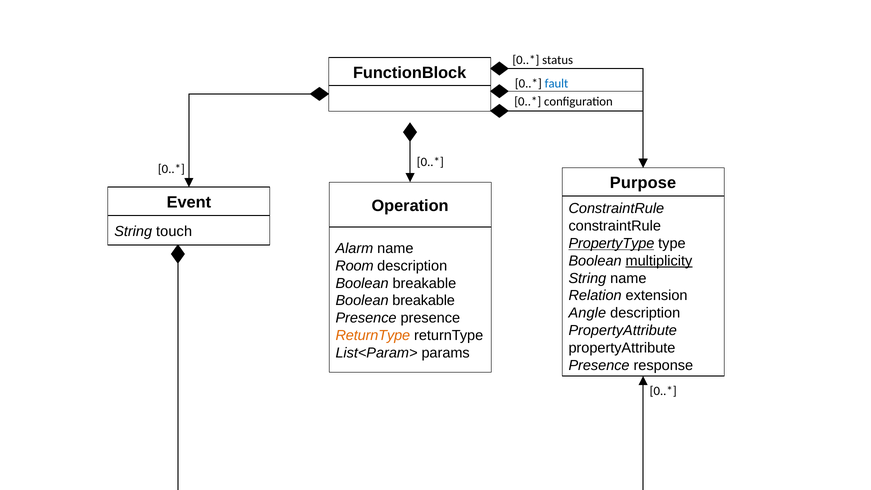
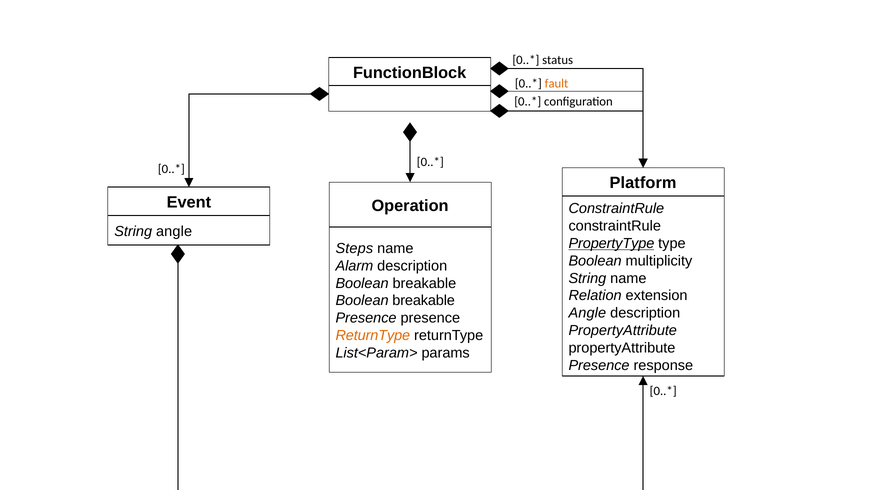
fault colour: blue -> orange (556, 84)
Purpose: Purpose -> Platform (643, 183)
String touch: touch -> angle (174, 231)
Alarm: Alarm -> Steps (354, 248)
multiplicity underline: present -> none (659, 261)
Room: Room -> Alarm (354, 266)
